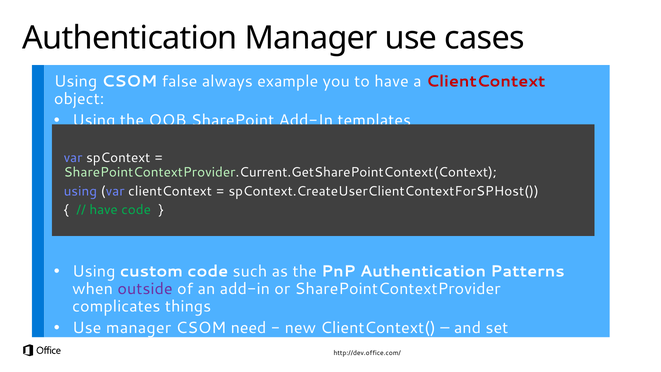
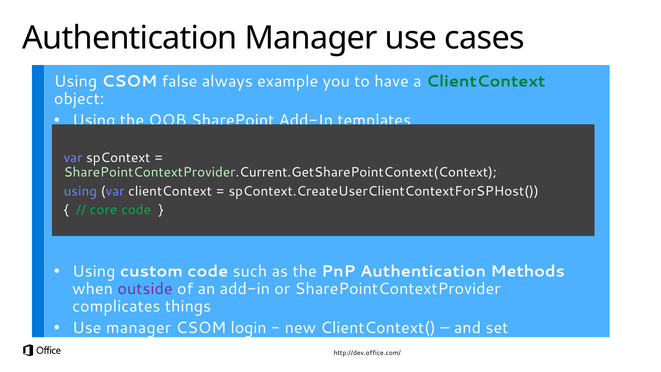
ClientContext colour: red -> green (486, 81)
have: have -> core (103, 210)
Patterns: Patterns -> Methods (528, 271)
need: need -> login (249, 328)
